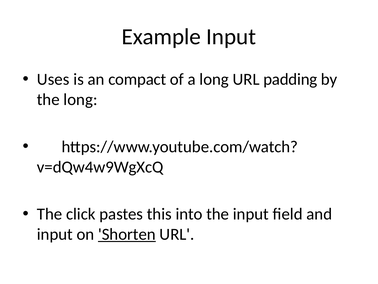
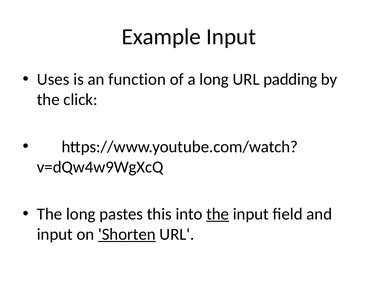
compact: compact -> function (137, 79)
the long: long -> click (80, 99)
The click: click -> long (81, 214)
the underline: none -> present (218, 214)
